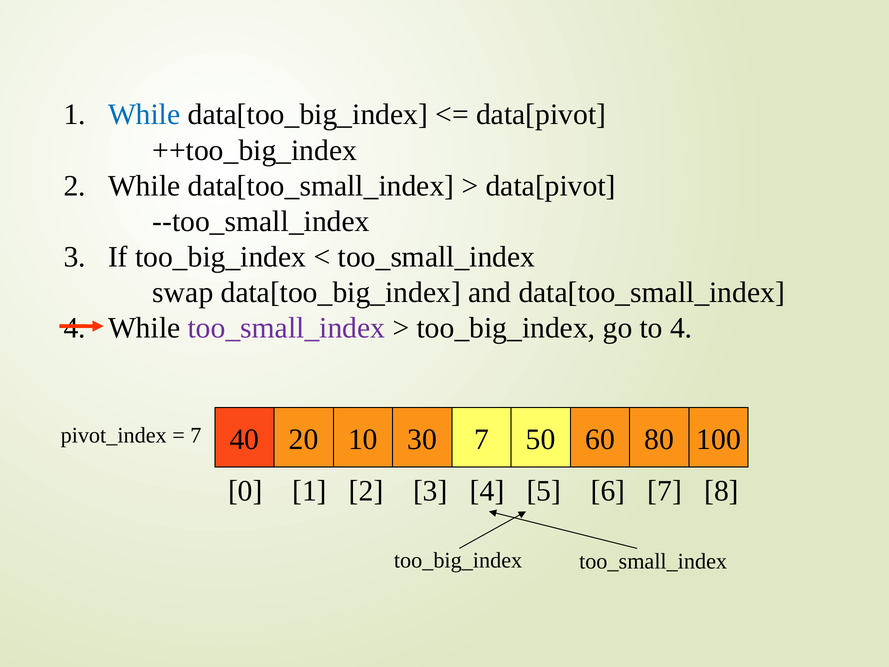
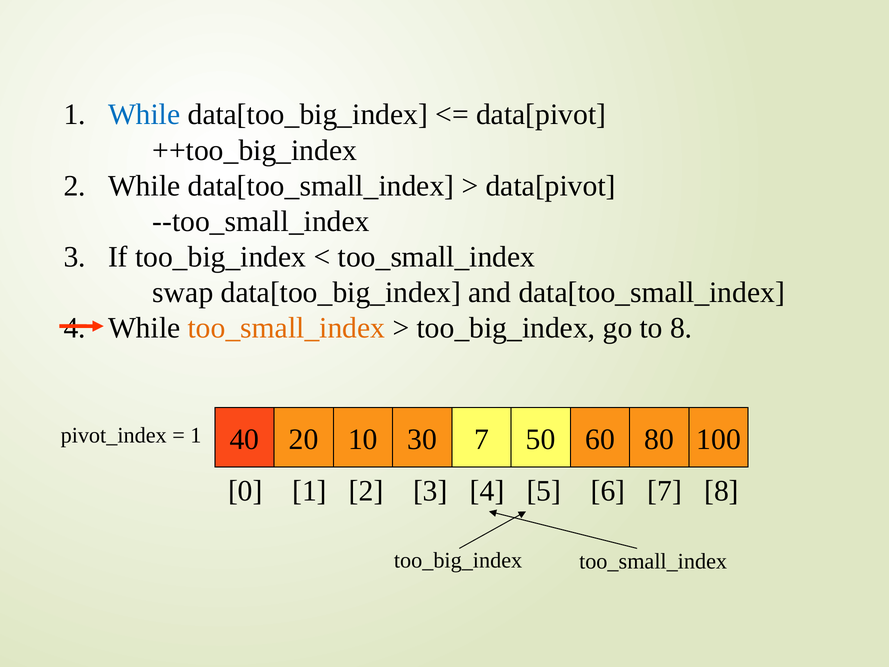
too_small_index colour: purple -> orange (286, 328)
to 4: 4 -> 8 (681, 328)
7: 7 -> 1 (196, 435)
